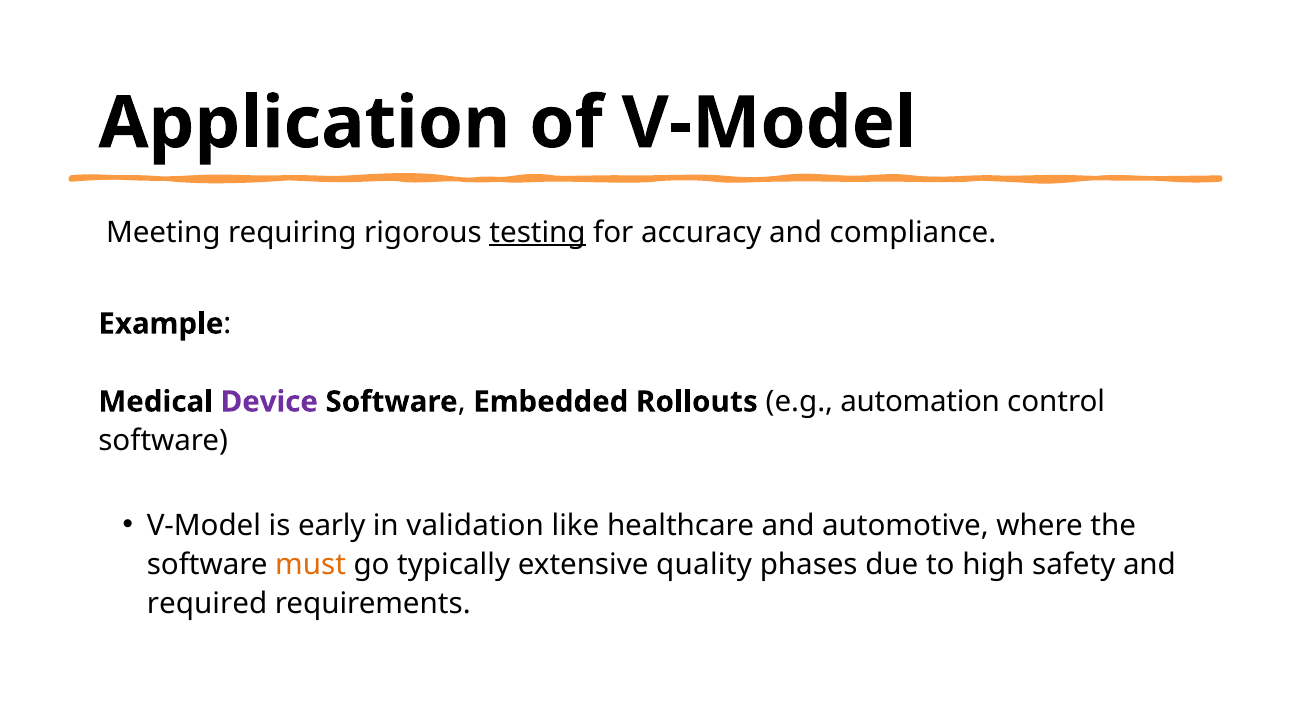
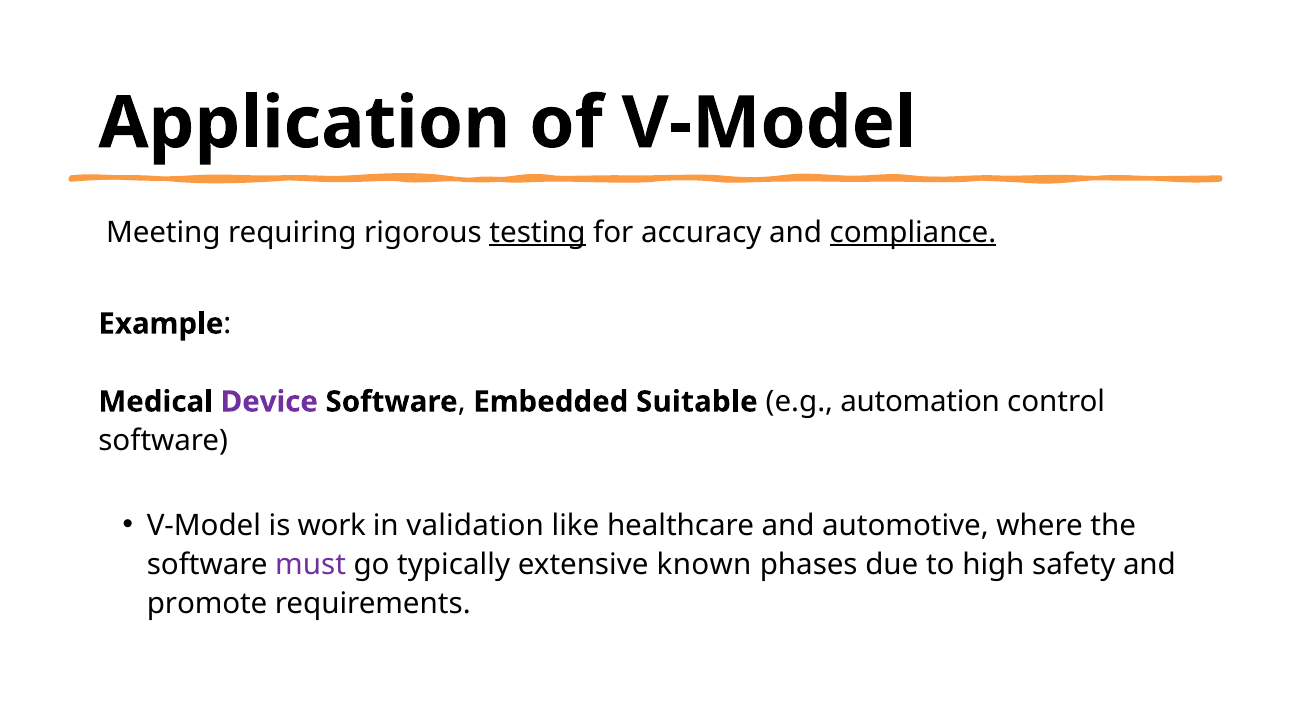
compliance underline: none -> present (913, 232)
Rollouts: Rollouts -> Suitable (697, 402)
early: early -> work (332, 526)
must colour: orange -> purple (311, 565)
quality: quality -> known (704, 565)
required: required -> promote (207, 604)
